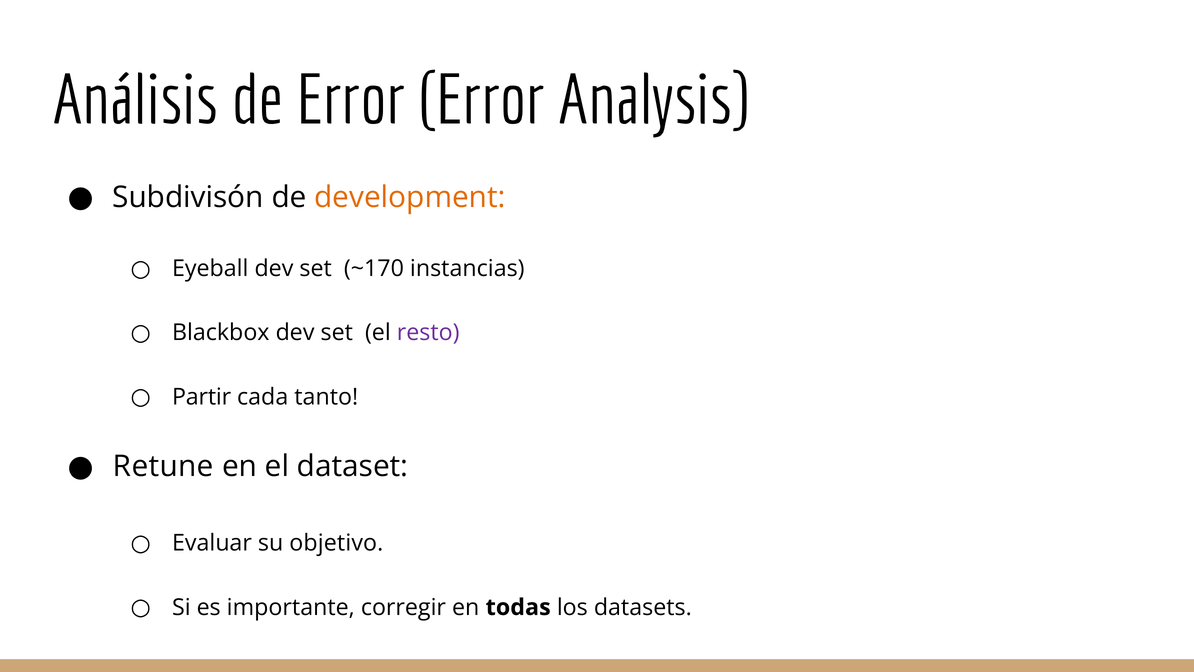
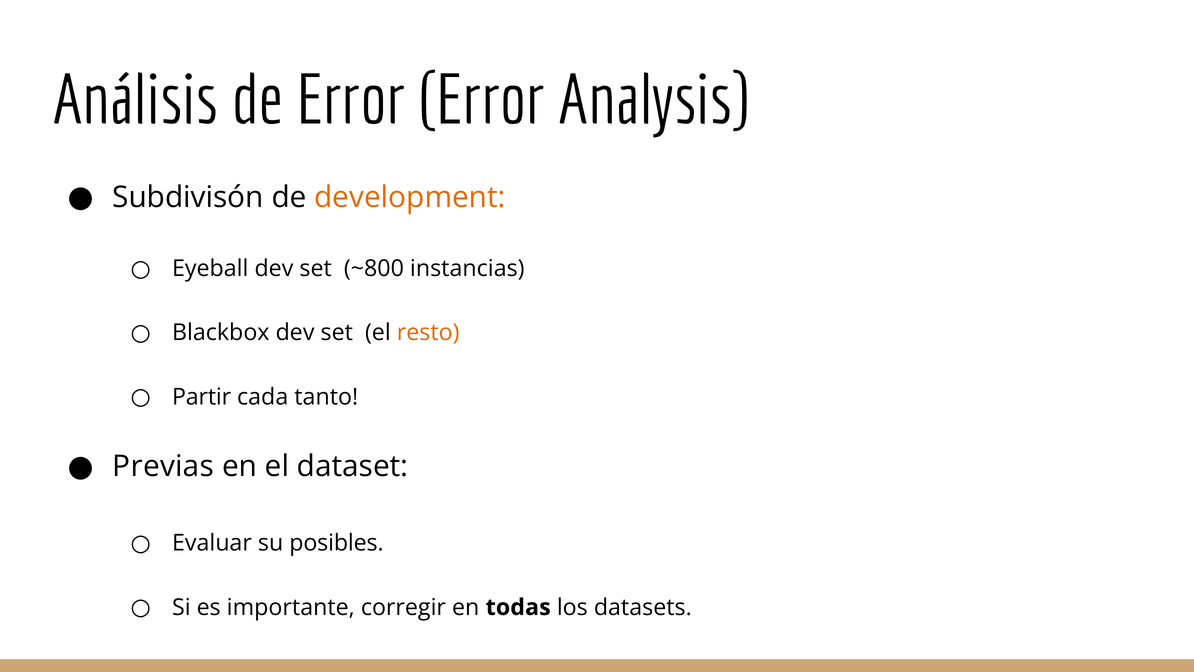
~170: ~170 -> ~800 (374, 269)
resto colour: purple -> orange (428, 333)
Retune: Retune -> Previas (163, 466)
objetivo: objetivo -> posibles (336, 543)
